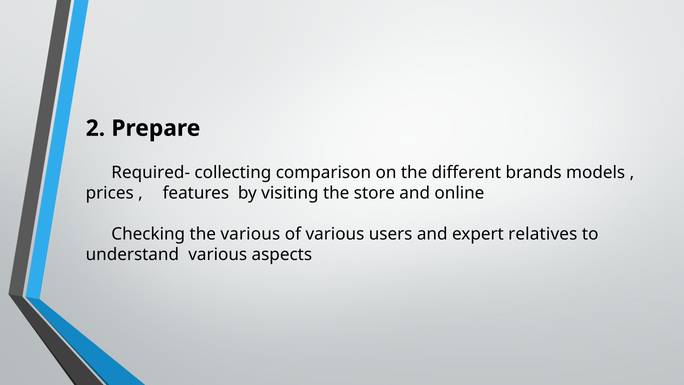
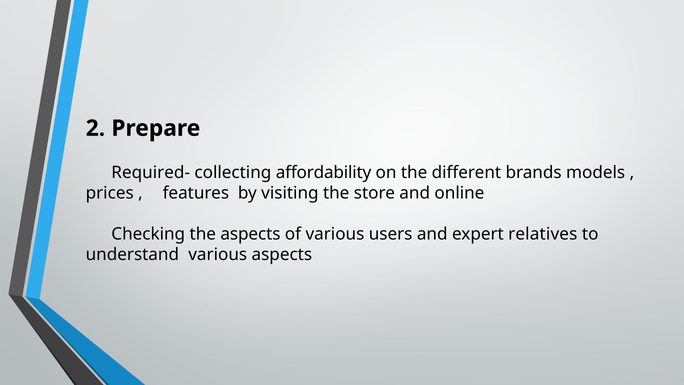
comparison: comparison -> affordability (324, 172)
the various: various -> aspects (250, 234)
